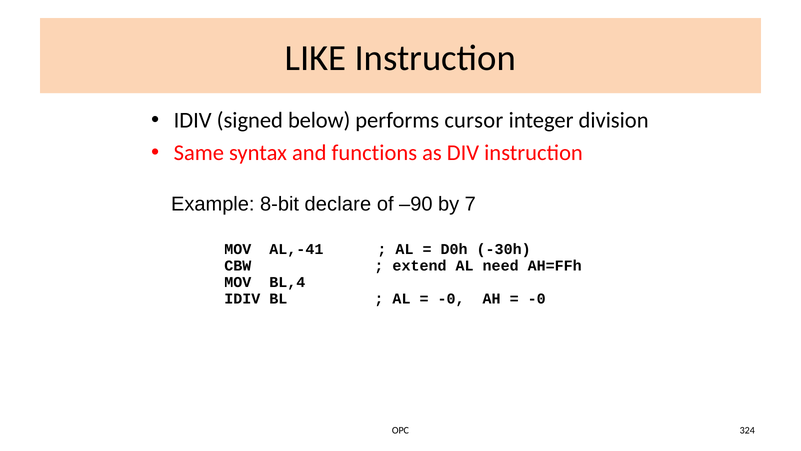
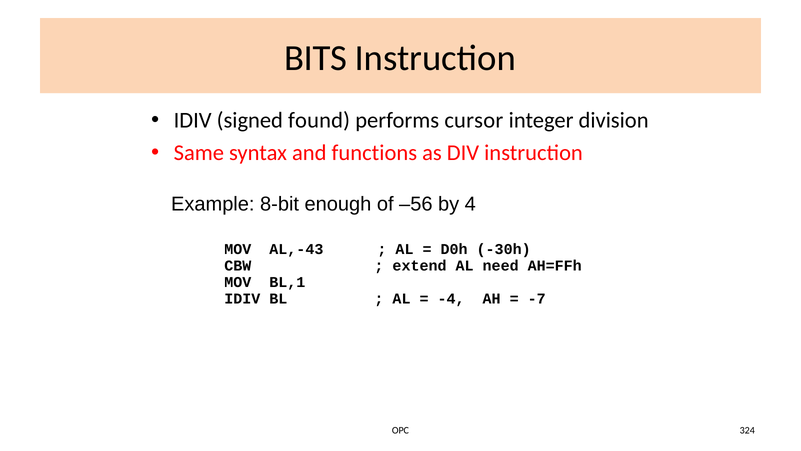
LIKE: LIKE -> BITS (316, 58)
below: below -> found (319, 120)
declare: declare -> enough (338, 204)
–90: –90 -> –56 (416, 204)
7: 7 -> 4 (470, 204)
AL,-41: AL,-41 -> AL,-43 (296, 249)
BL,4: BL,4 -> BL,1 (287, 282)
-0: -0 -> -4 (451, 299)
-0: -0 -> -7 (537, 299)
